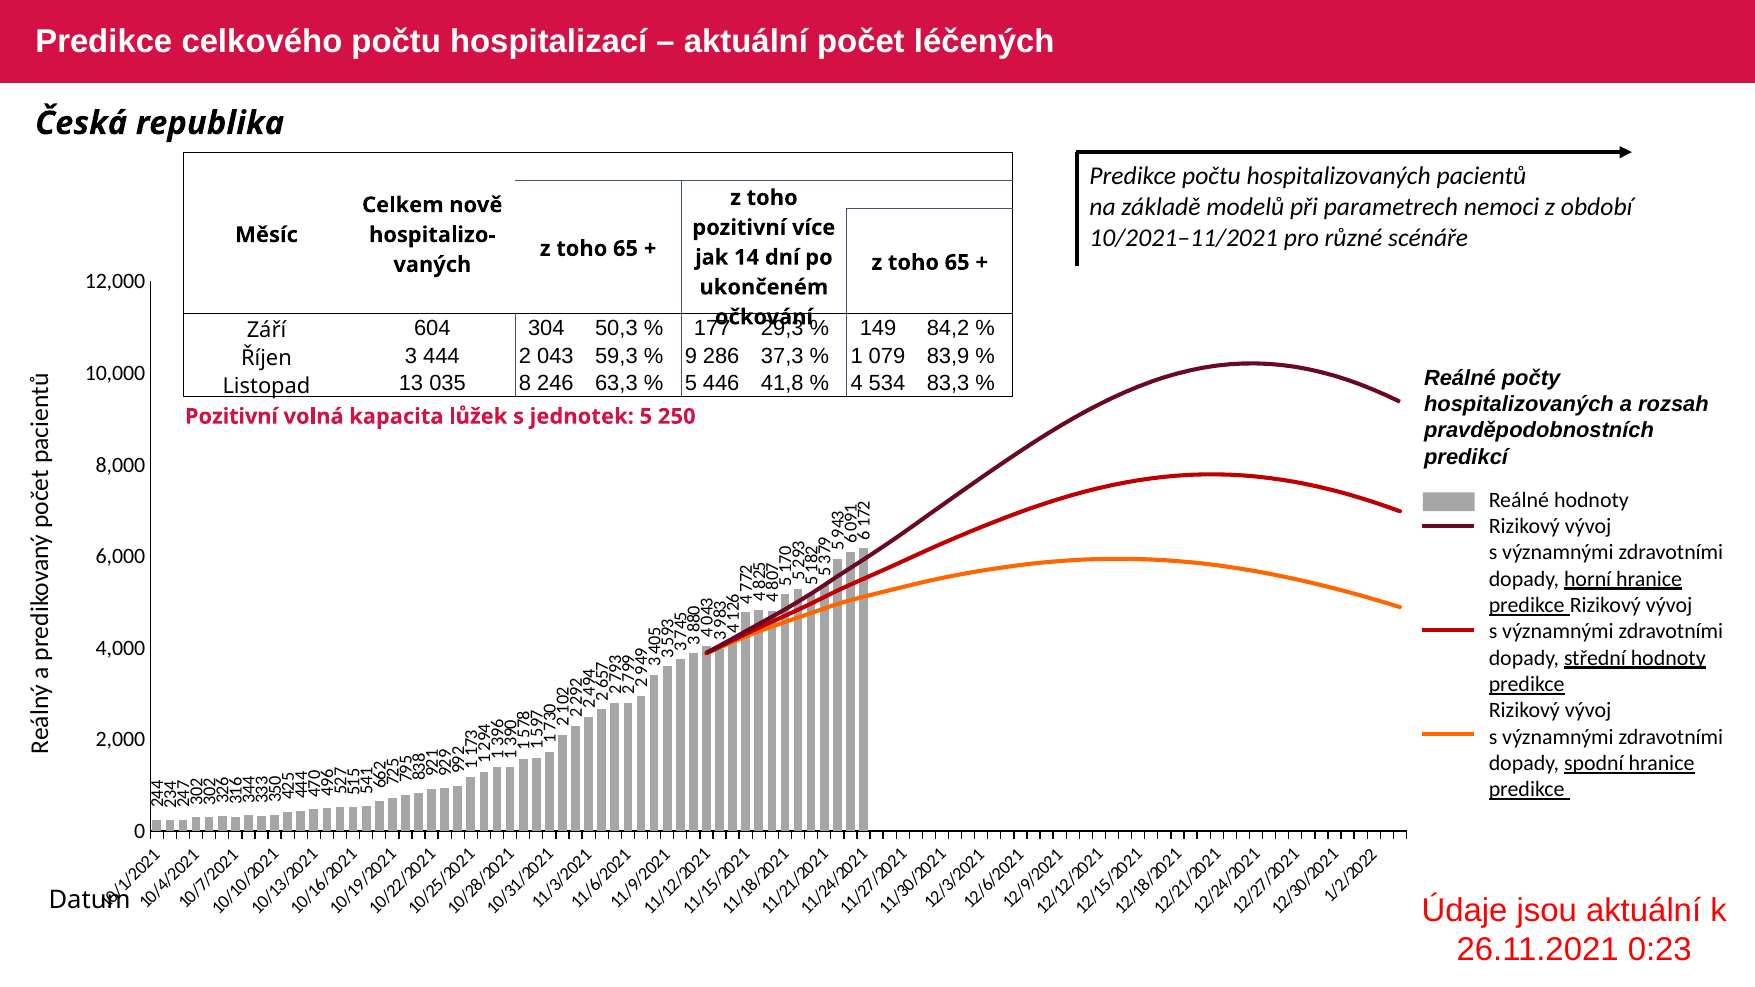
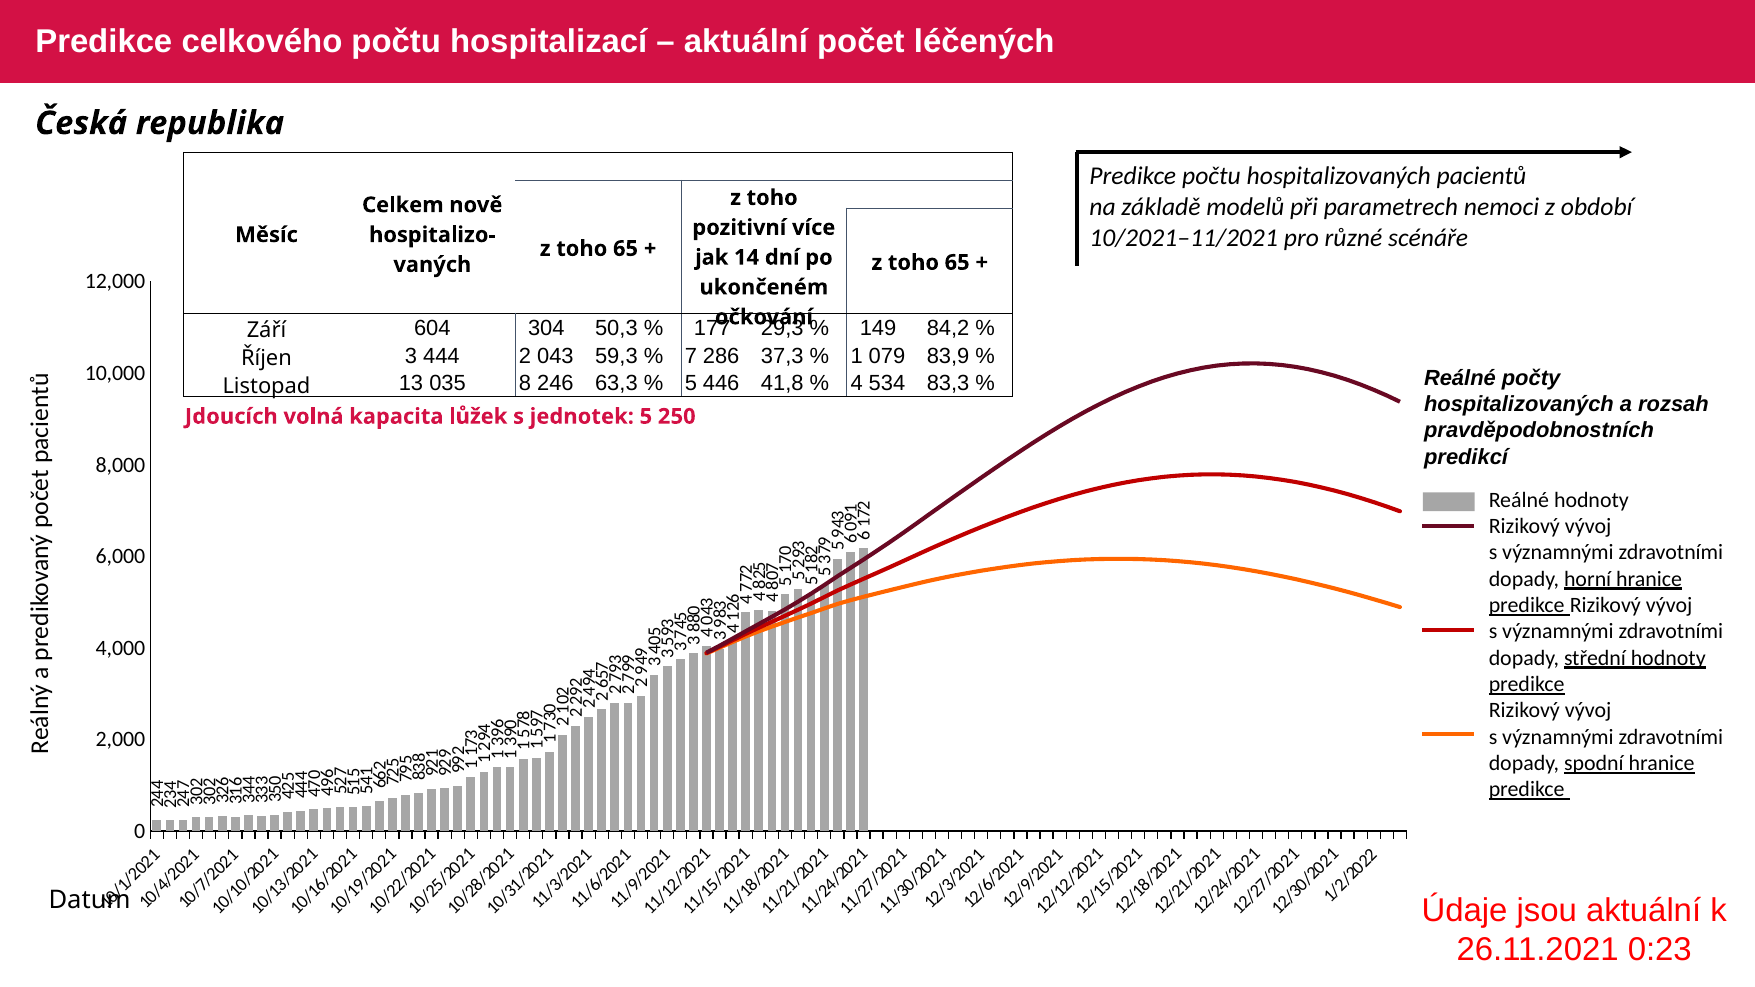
9: 9 -> 7 (691, 356)
Pozitivní: Pozitivní -> Jdoucích (231, 417)
